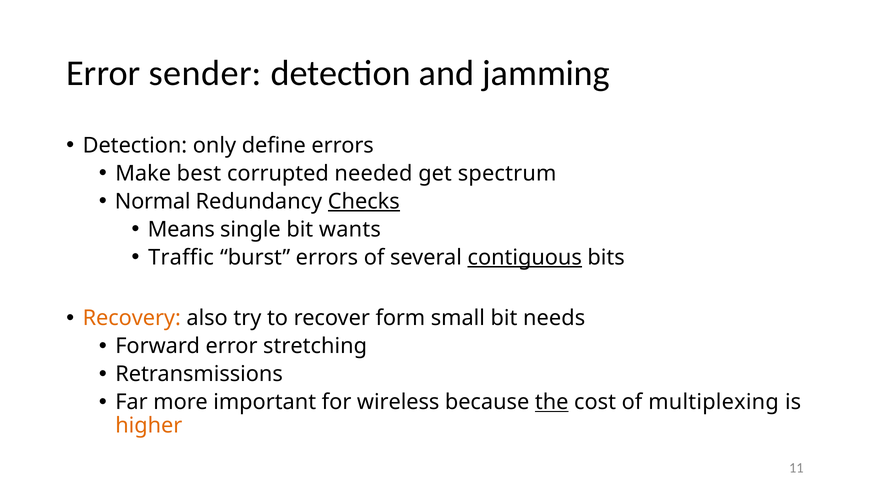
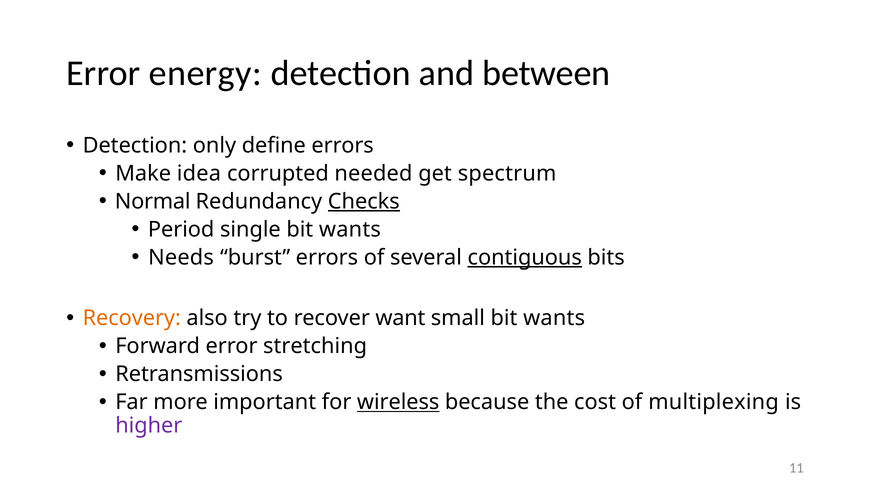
sender: sender -> energy (205, 73)
jamming: jamming -> between (546, 73)
best: best -> idea (199, 173)
Means: Means -> Period (181, 229)
Traffic: Traffic -> Needs (181, 257)
form: form -> want (400, 318)
small bit needs: needs -> wants (554, 318)
wireless underline: none -> present (398, 402)
the underline: present -> none (552, 402)
higher colour: orange -> purple (149, 425)
